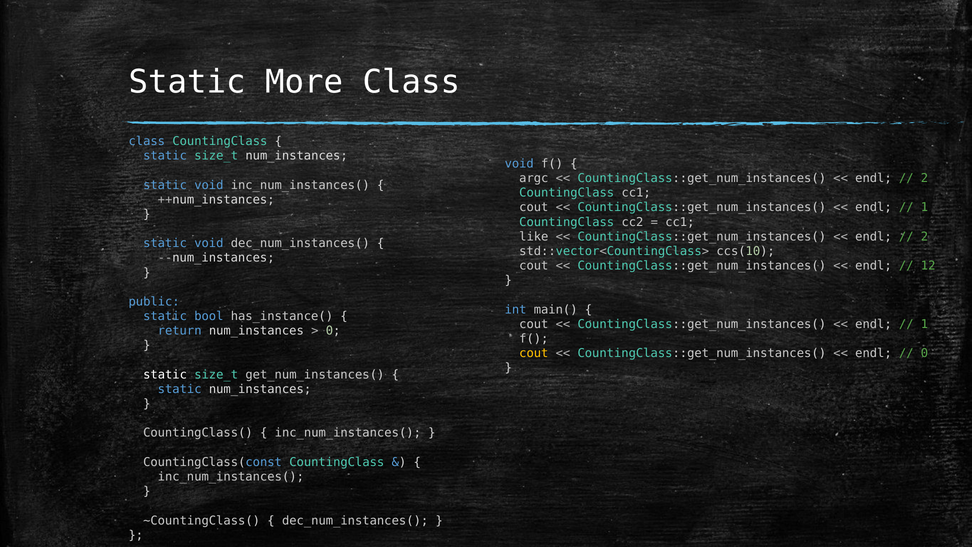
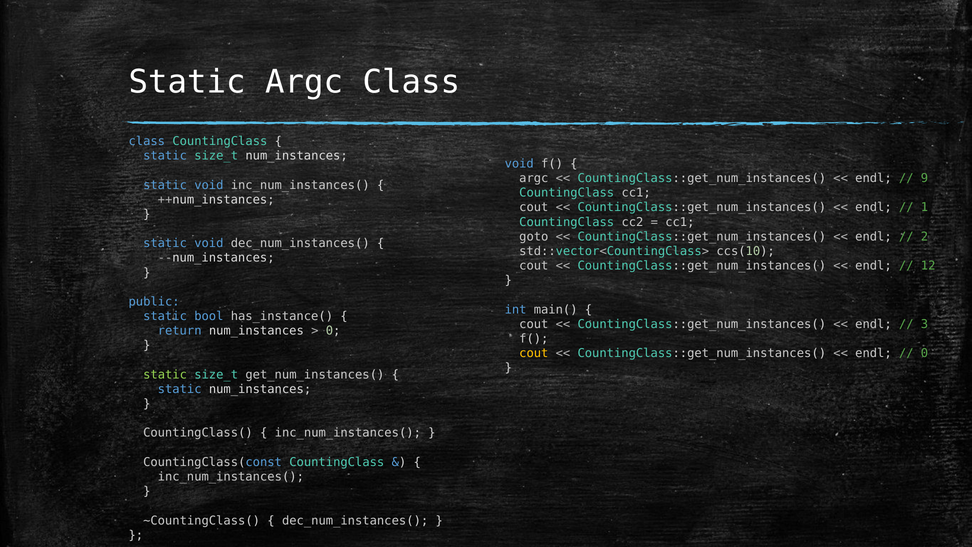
Static More: More -> Argc (304, 82)
2: 2 -> 9 (925, 178)
like: like -> goto (534, 237)
1: 1 -> 3 (925, 324)
static colour: white -> light green (165, 375)
